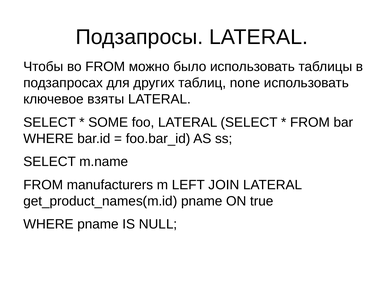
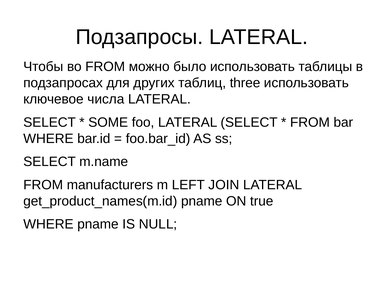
none: none -> three (245, 83)
взяты: взяты -> числа (106, 99)
